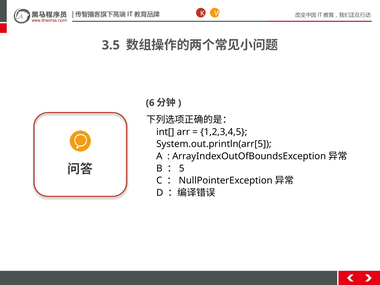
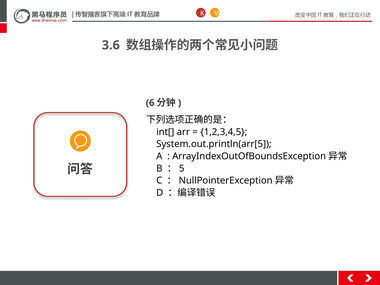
3.5: 3.5 -> 3.6 (111, 45)
